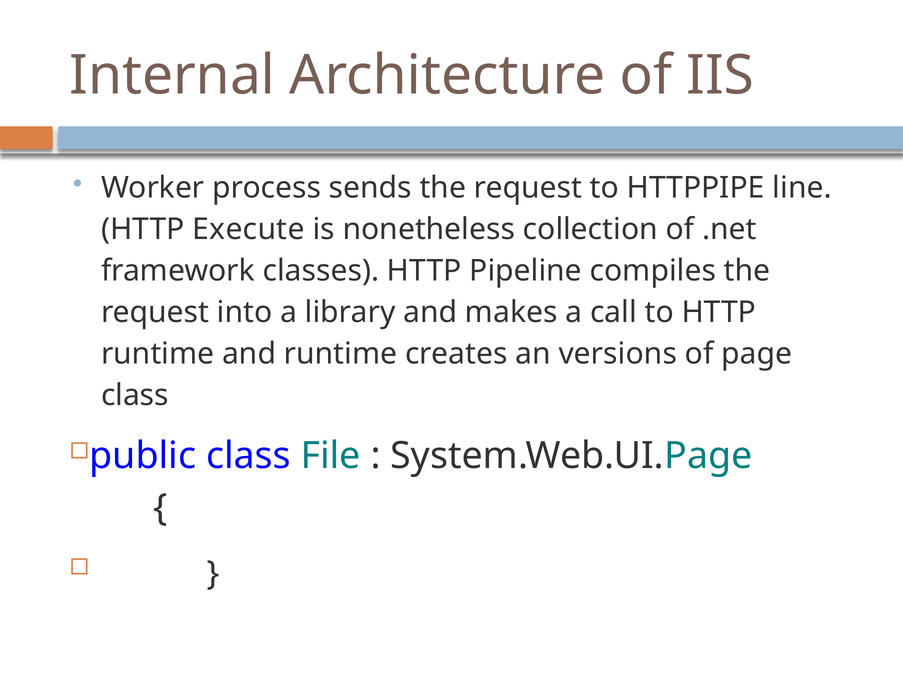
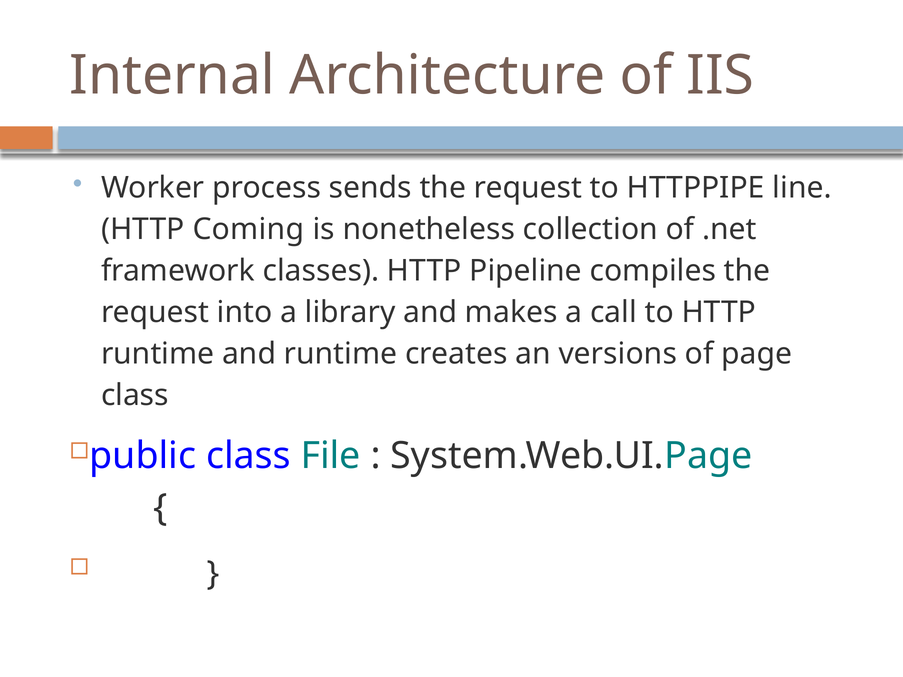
Execute: Execute -> Coming (248, 230)
